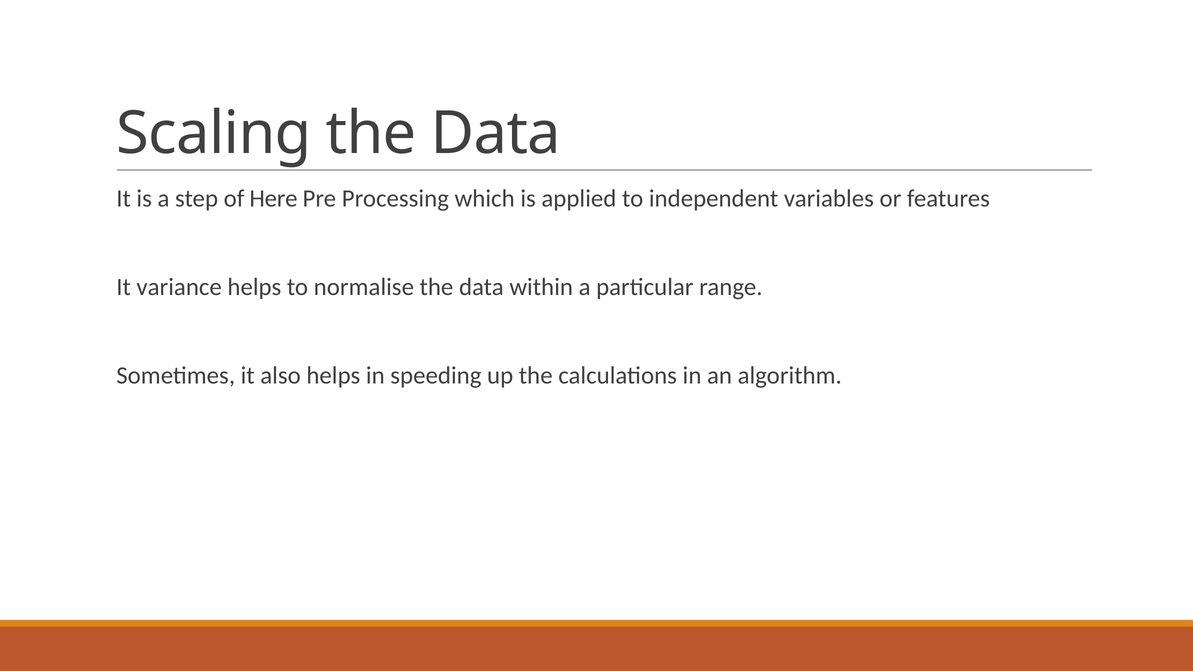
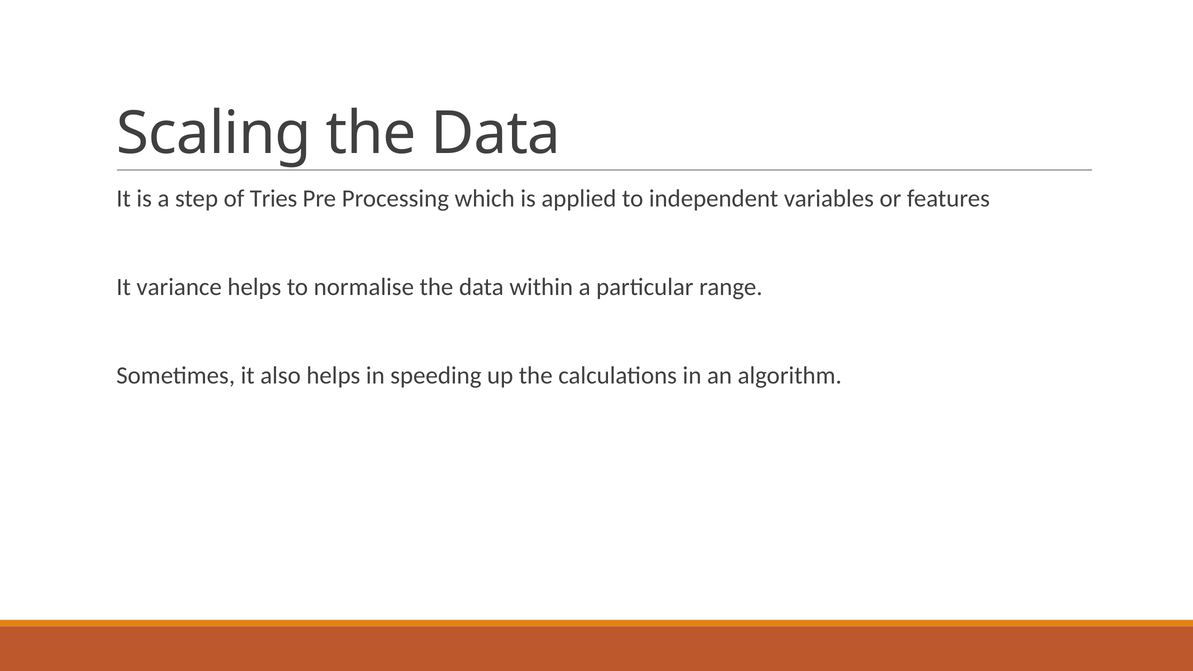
Here: Here -> Tries (274, 198)
